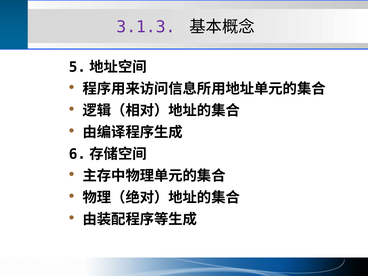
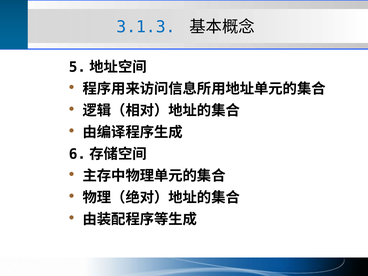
3.1.3 colour: purple -> blue (146, 27)
